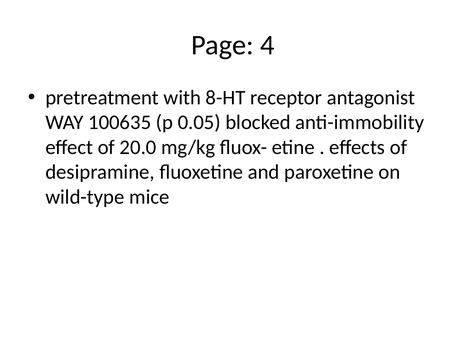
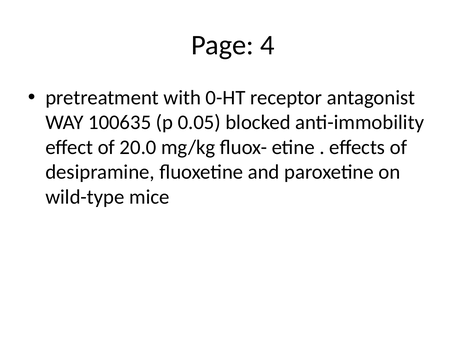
8-HT: 8-HT -> 0-HT (226, 98)
